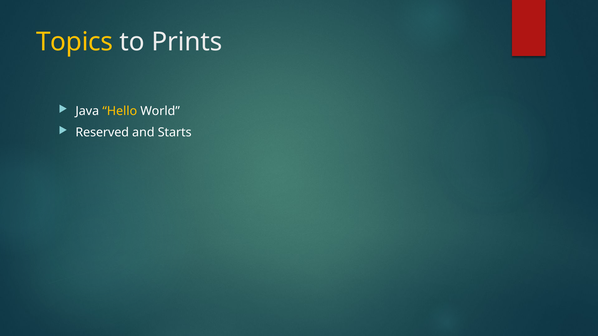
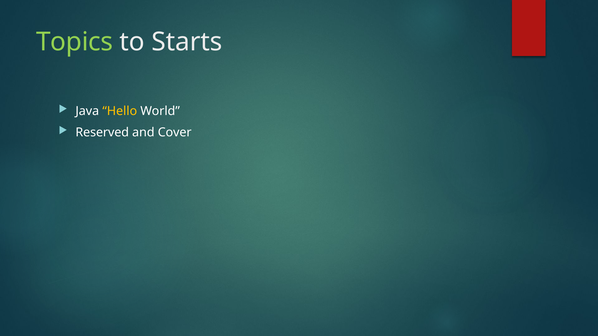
Topics colour: yellow -> light green (75, 42)
Prints: Prints -> Starts (187, 42)
Starts: Starts -> Cover (175, 133)
